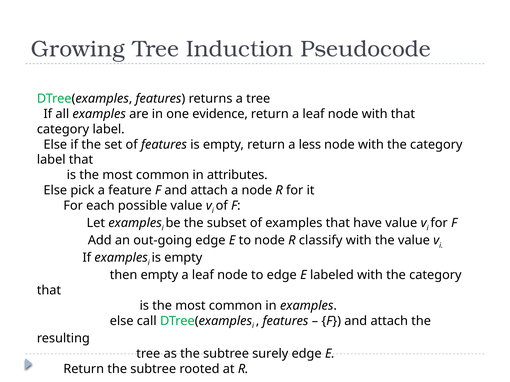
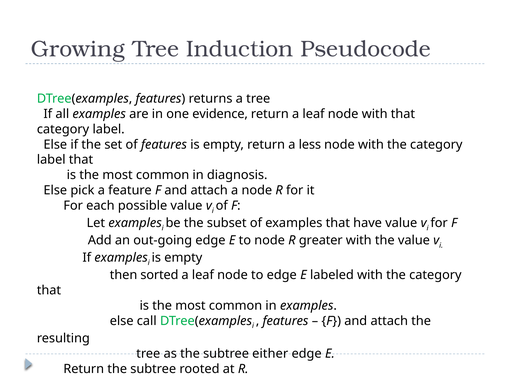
attributes: attributes -> diagnosis (237, 175)
classify: classify -> greater (321, 241)
then empty: empty -> sorted (159, 275)
surely: surely -> either (270, 354)
